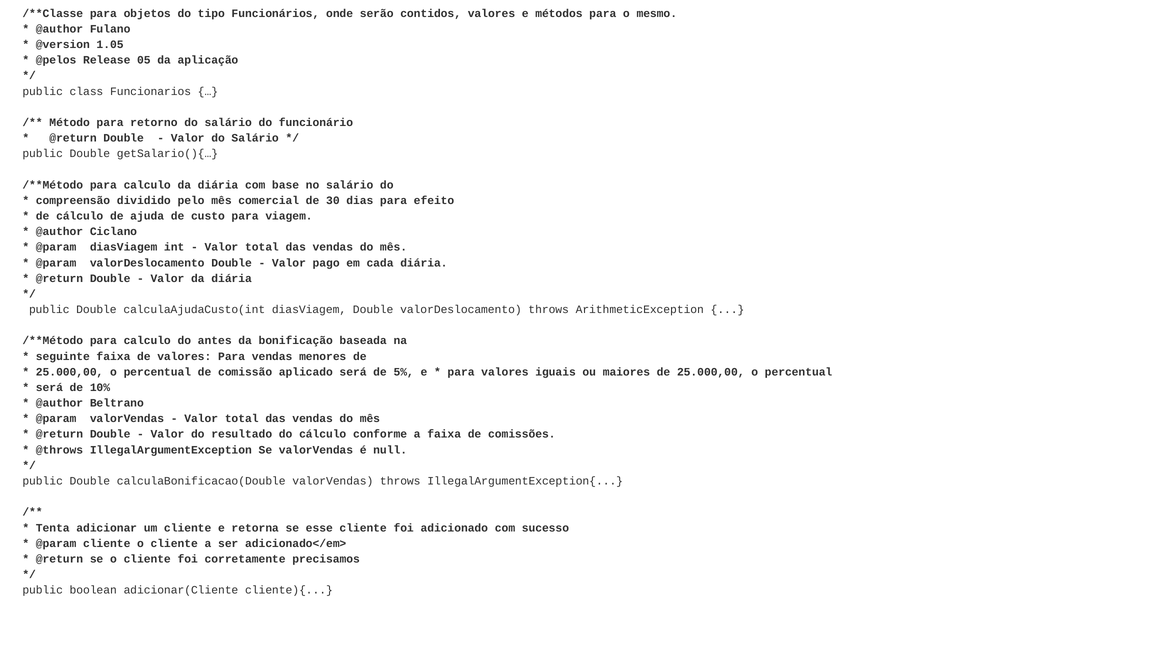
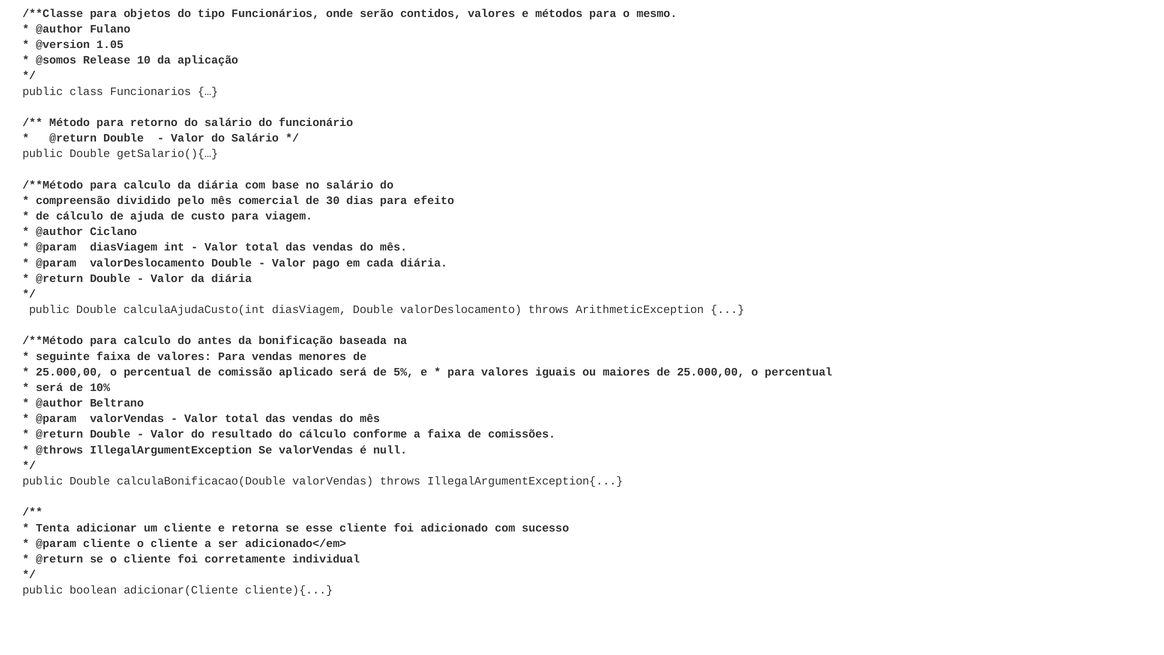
@pelos: @pelos -> @somos (56, 60)
05: 05 -> 10 (144, 60)
precisamos: precisamos -> individual (326, 559)
